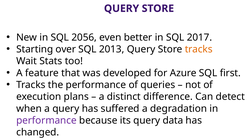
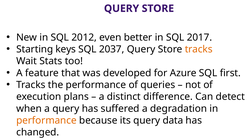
2056: 2056 -> 2012 (84, 37)
over: over -> keys (66, 49)
2013: 2013 -> 2037 (112, 49)
performance colour: purple -> orange (46, 120)
